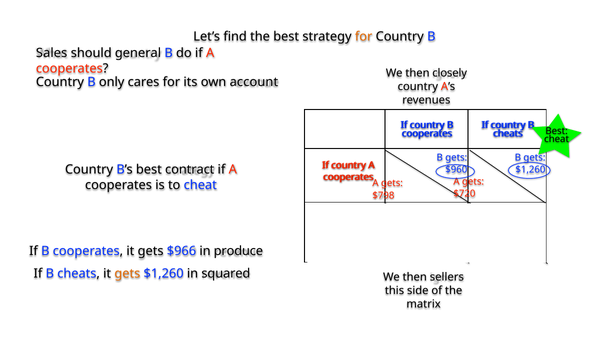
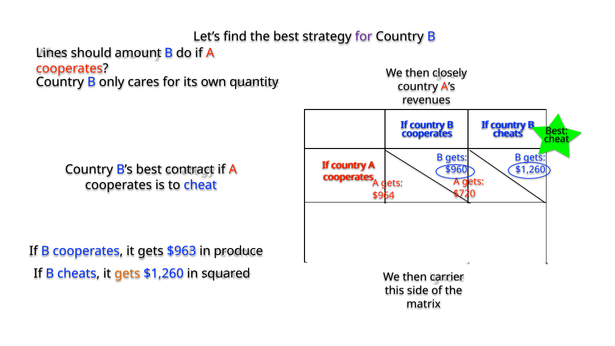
for colour: orange -> purple (364, 36)
Sales: Sales -> Lines (52, 53)
general: general -> amount (138, 53)
account: account -> quantity (254, 82)
$798: $798 -> $964 (383, 195)
$966: $966 -> $963 (181, 251)
sellers: sellers -> carrier (447, 277)
